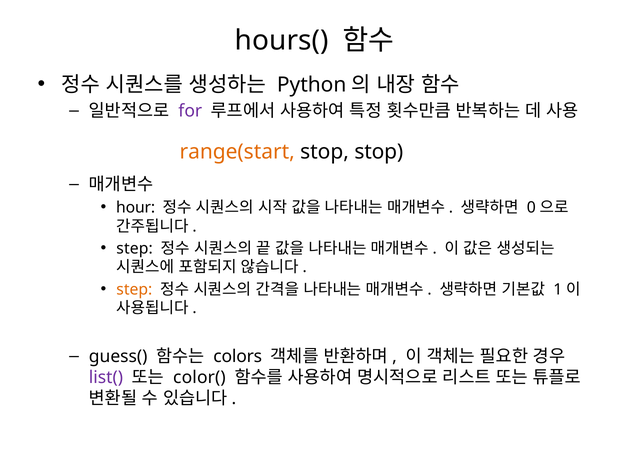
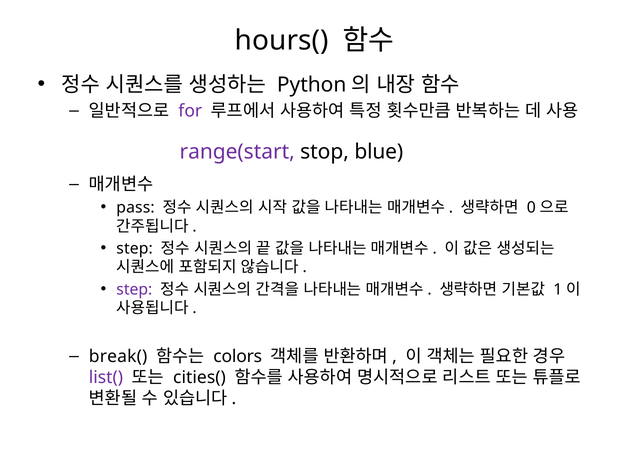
range(start colour: orange -> purple (237, 152)
stop stop: stop -> blue (379, 152)
hour: hour -> pass (135, 207)
step colour: orange -> purple (134, 289)
guess(: guess( -> break( (118, 356)
color(: color( -> cities( (199, 377)
